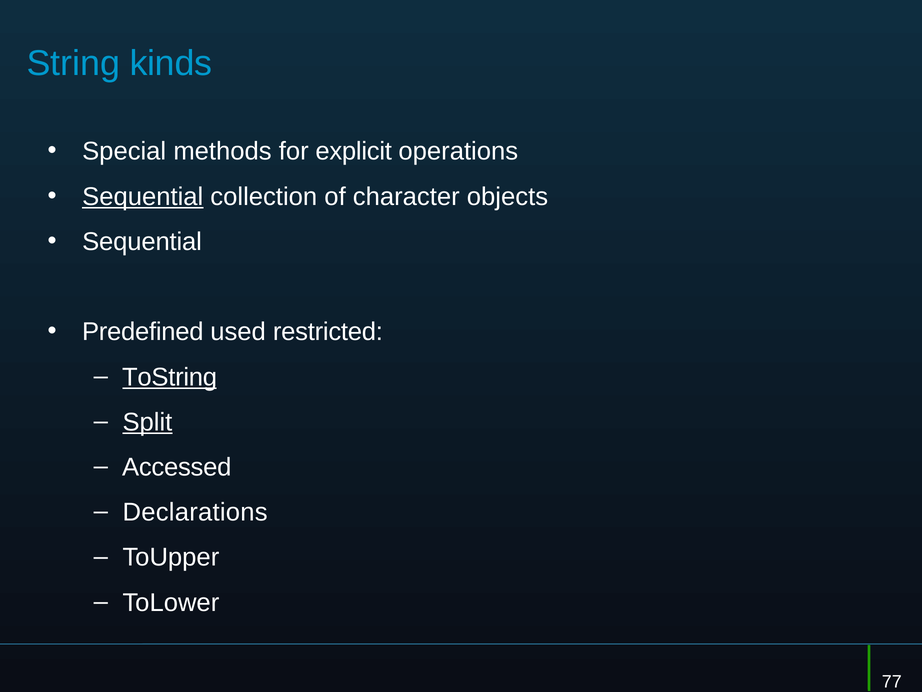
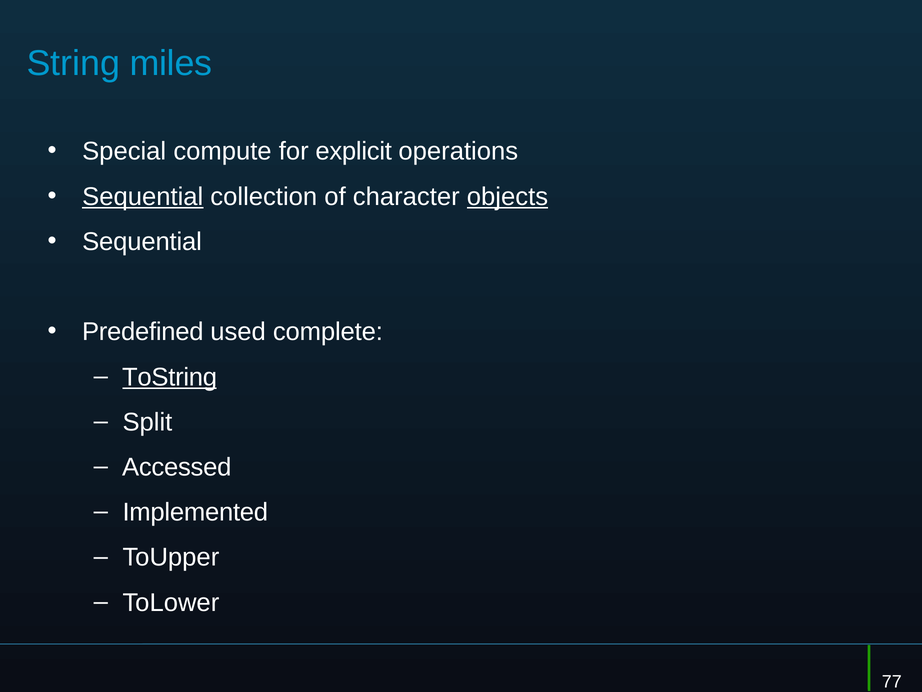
kinds: kinds -> miles (171, 63)
methods: methods -> compute (222, 151)
objects underline: none -> present (507, 196)
restricted: restricted -> complete (328, 332)
Split underline: present -> none (147, 422)
Declarations: Declarations -> Implemented (195, 512)
